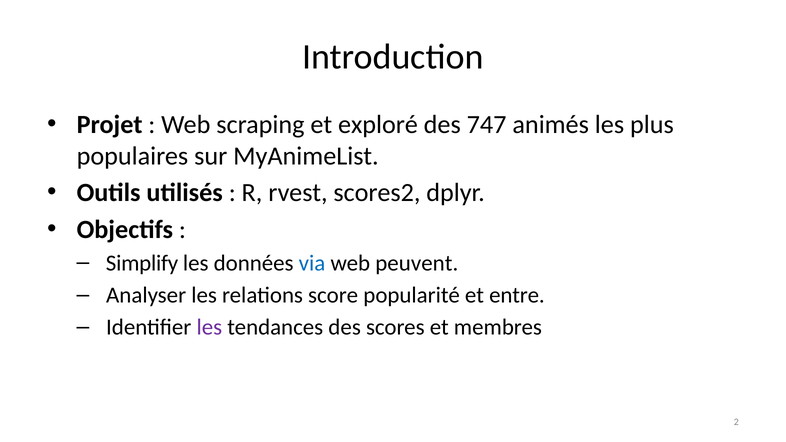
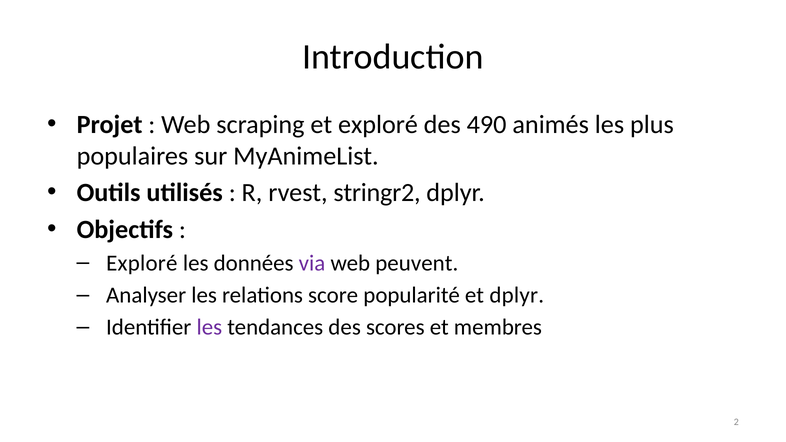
747: 747 -> 490 (487, 125)
scores2: scores2 -> stringr2 (377, 193)
Simplify: Simplify -> Exploré (142, 263)
via colour: blue -> purple (312, 263)
et entre: entre -> dplyr (517, 295)
